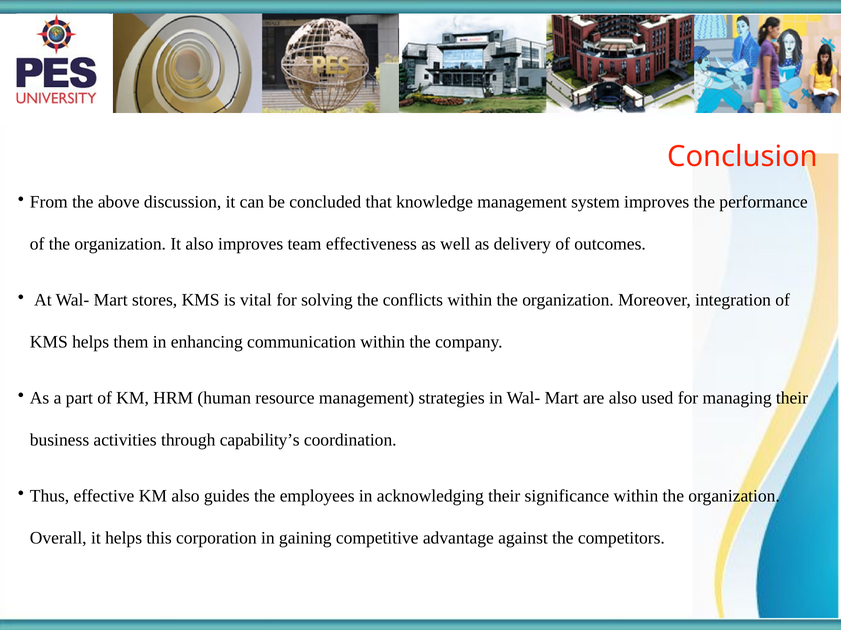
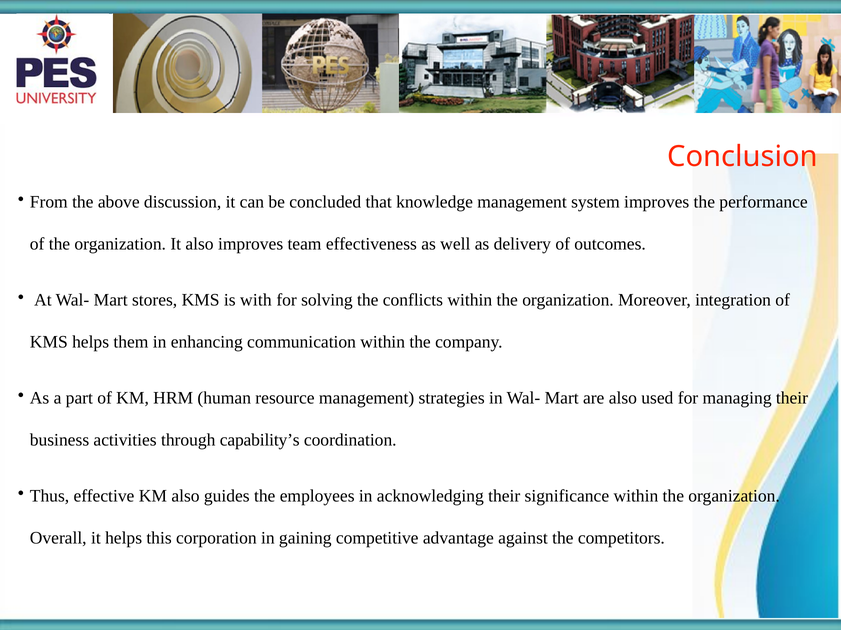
vital: vital -> with (256, 300)
